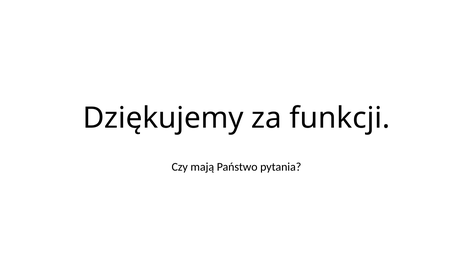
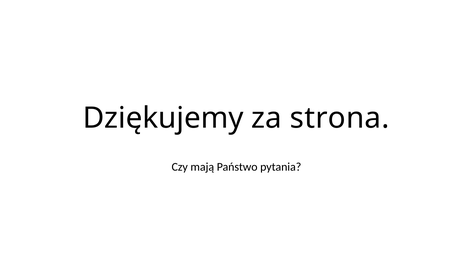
funkcji: funkcji -> strona (340, 118)
